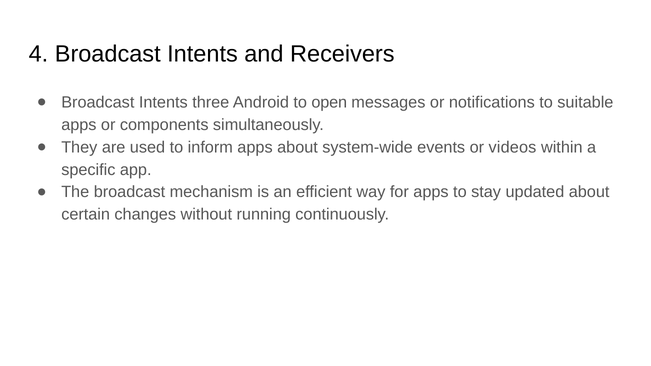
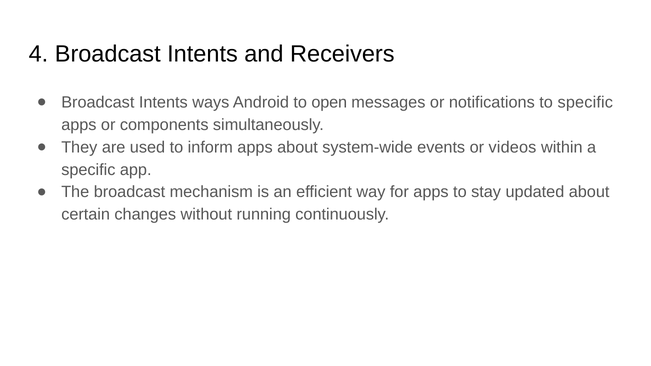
three: three -> ways (211, 102)
to suitable: suitable -> specific (585, 102)
